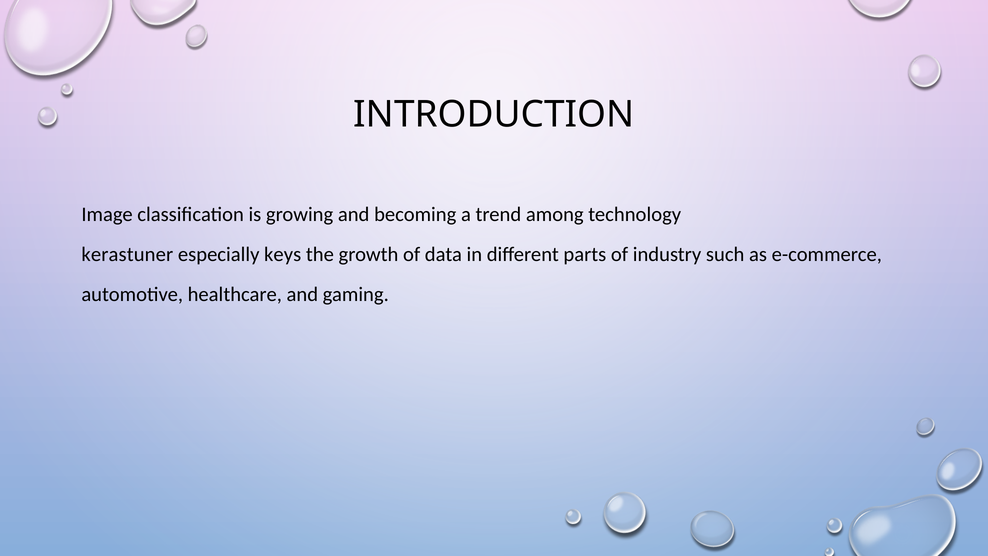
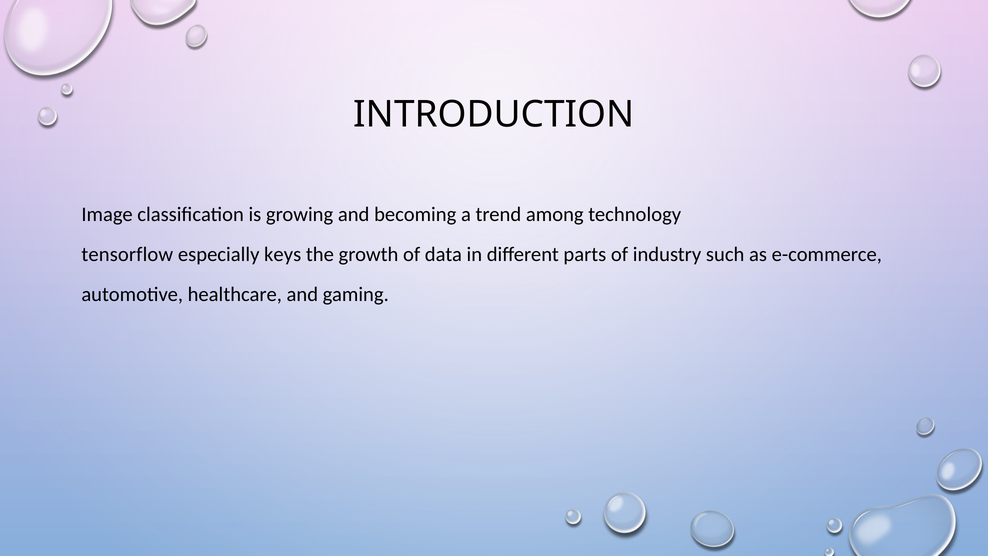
kerastuner: kerastuner -> tensorflow (127, 254)
